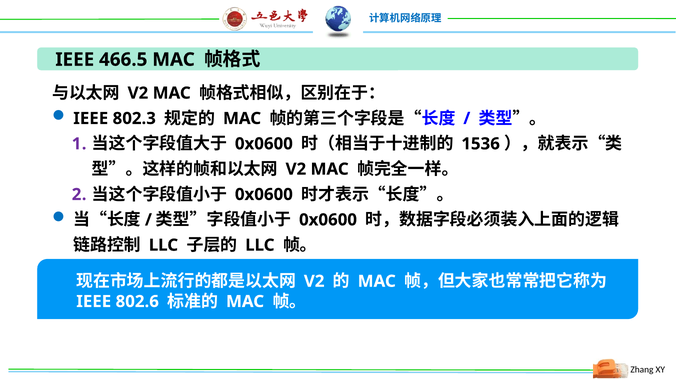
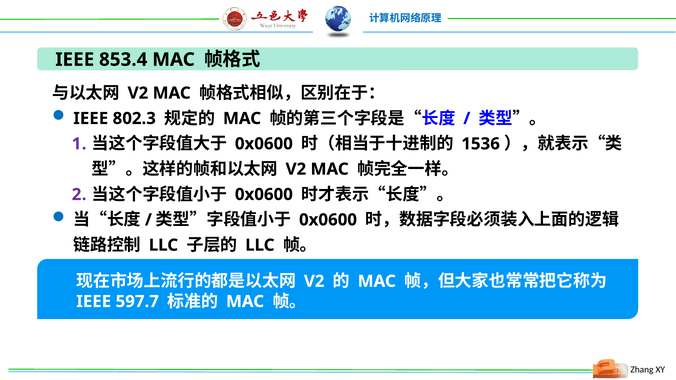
466.5: 466.5 -> 853.4 (123, 60)
802.6: 802.6 -> 597.7 (137, 302)
